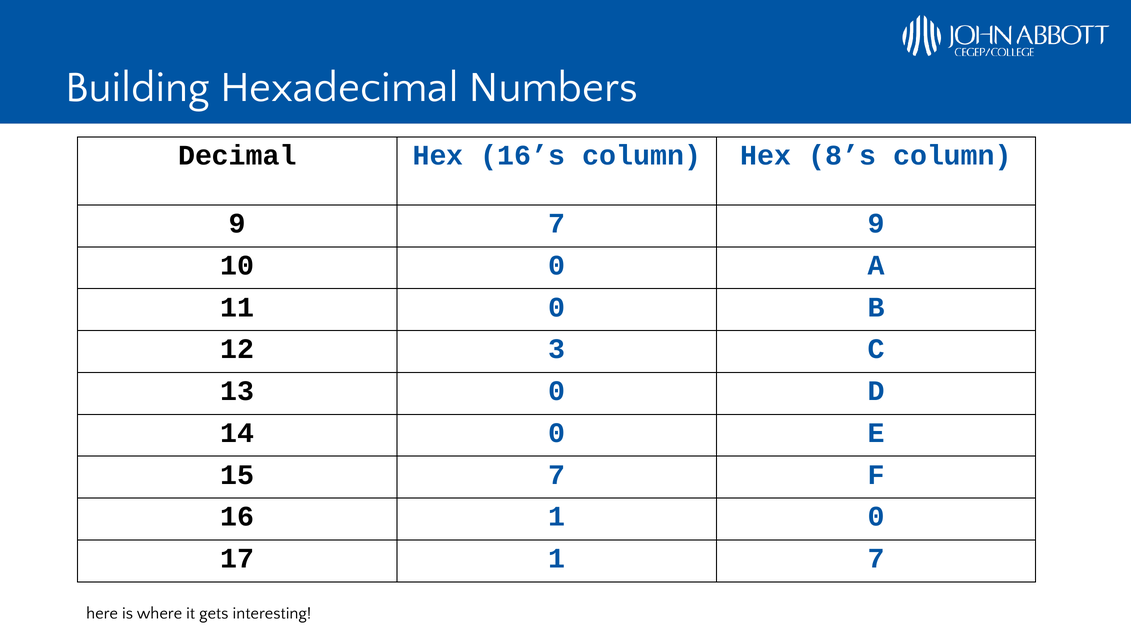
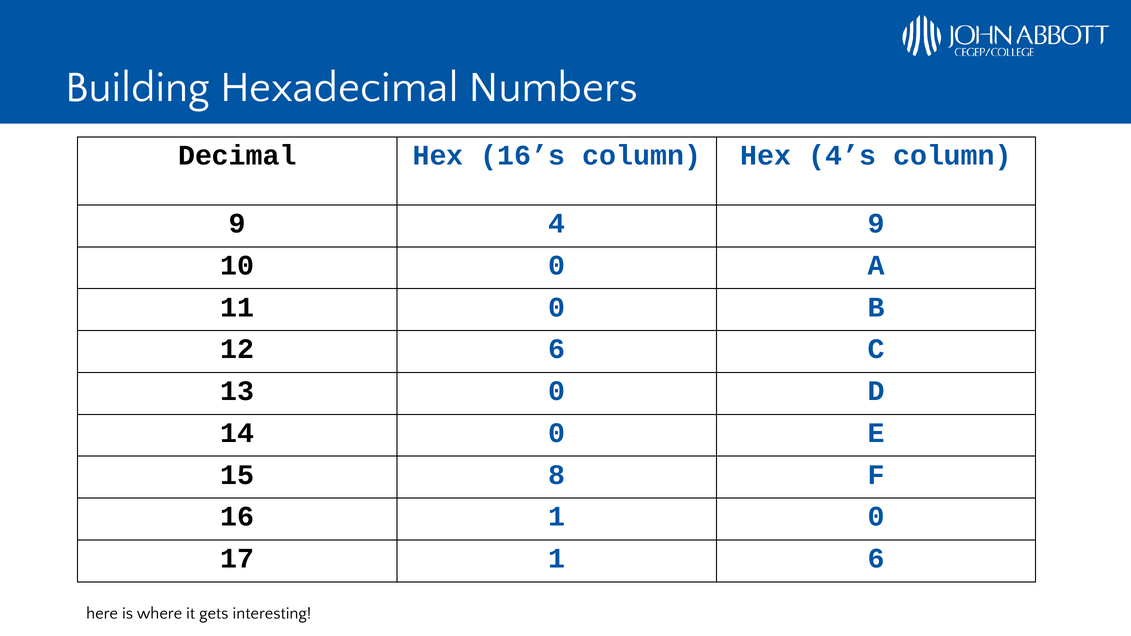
8’s: 8’s -> 4’s (842, 156)
9 7: 7 -> 4 (557, 224)
12 3: 3 -> 6 (557, 349)
15 7: 7 -> 8 (557, 475)
1 7: 7 -> 6 (876, 559)
